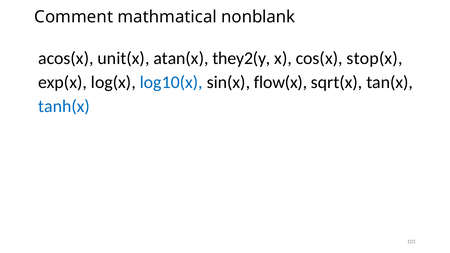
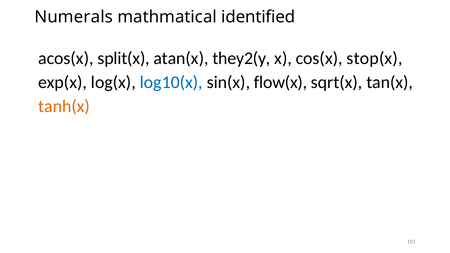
Comment: Comment -> Numerals (74, 17)
nonblank: nonblank -> identified (258, 17)
unit(x: unit(x -> split(x (124, 58)
tanh(x colour: blue -> orange (64, 106)
